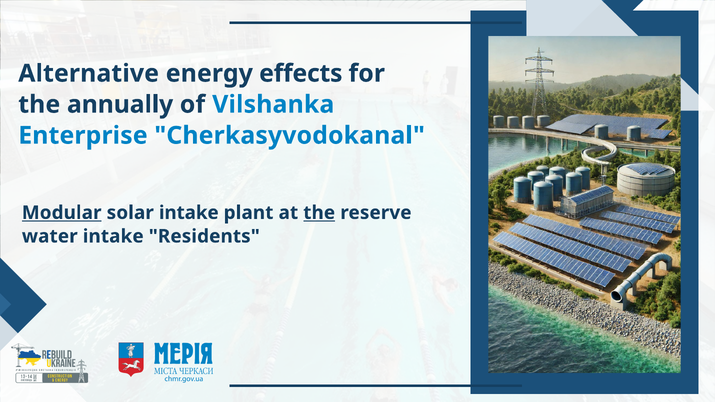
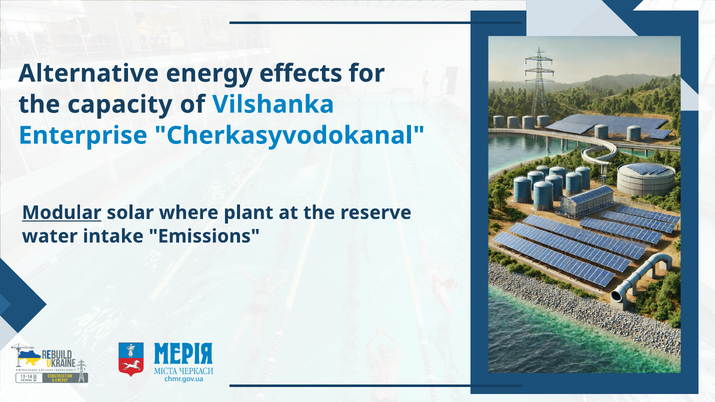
annually: annually -> capacity (120, 105)
solar intake: intake -> where (189, 213)
the underline: present -> none (319, 213)
Residents: Residents -> Emissions (204, 236)
